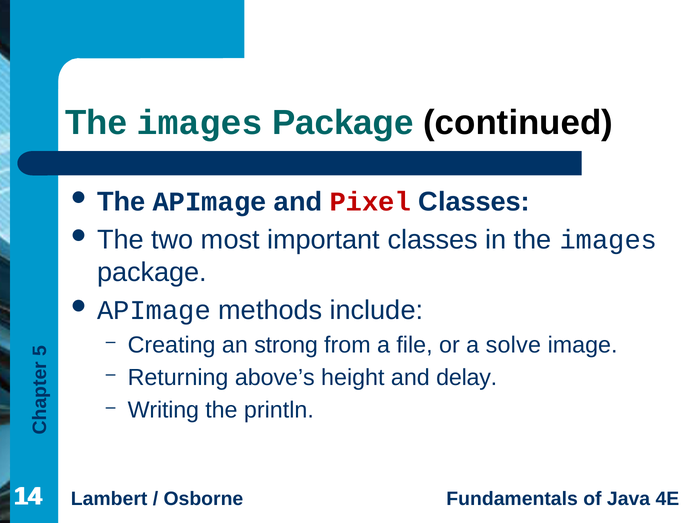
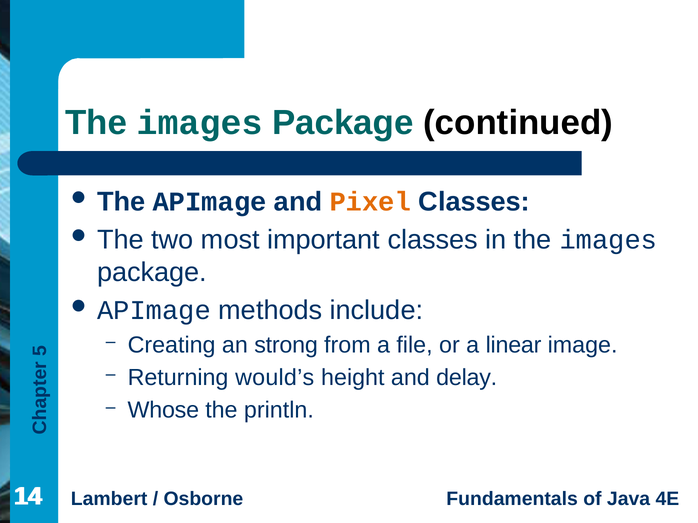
Pixel colour: red -> orange (370, 202)
solve: solve -> linear (514, 345)
above’s: above’s -> would’s (275, 378)
Writing: Writing -> Whose (163, 410)
